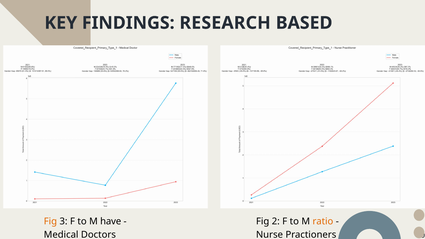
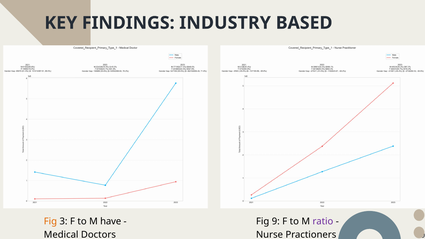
RESEARCH: RESEARCH -> INDUSTRY (225, 23)
2: 2 -> 9 (276, 221)
ratio colour: orange -> purple (323, 221)
